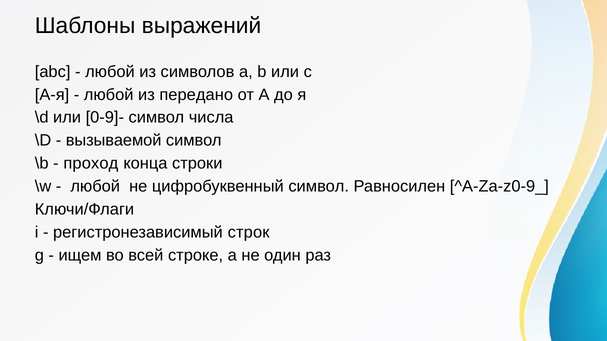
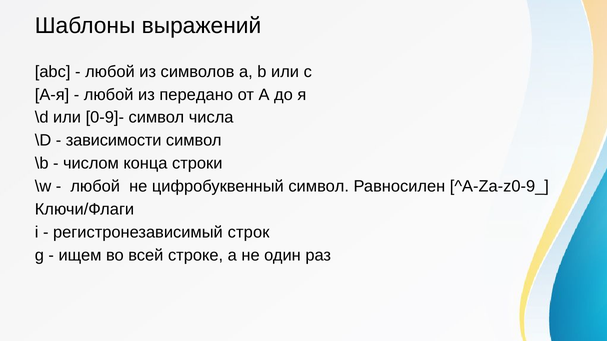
вызываемой: вызываемой -> зависимости (114, 141)
проход: проход -> числом (91, 164)
